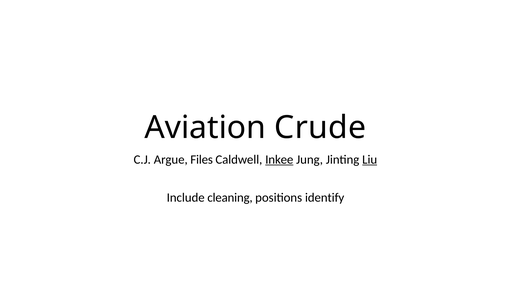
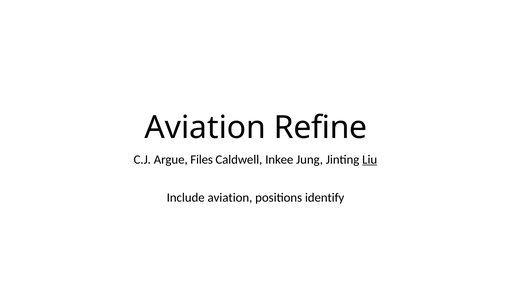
Crude: Crude -> Refine (321, 128)
Inkee underline: present -> none (279, 160)
Include cleaning: cleaning -> aviation (230, 198)
